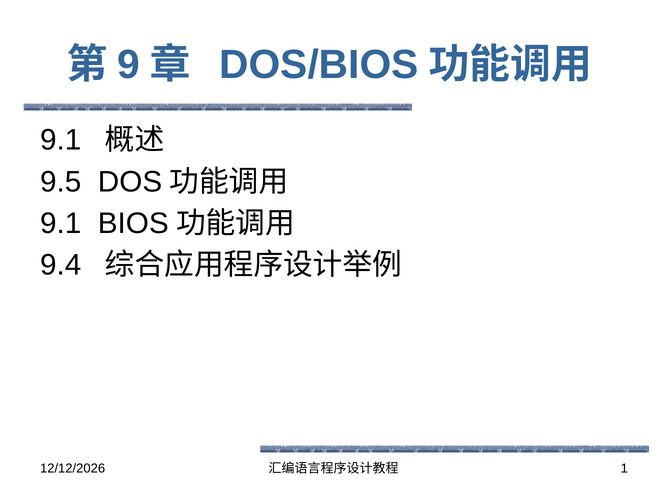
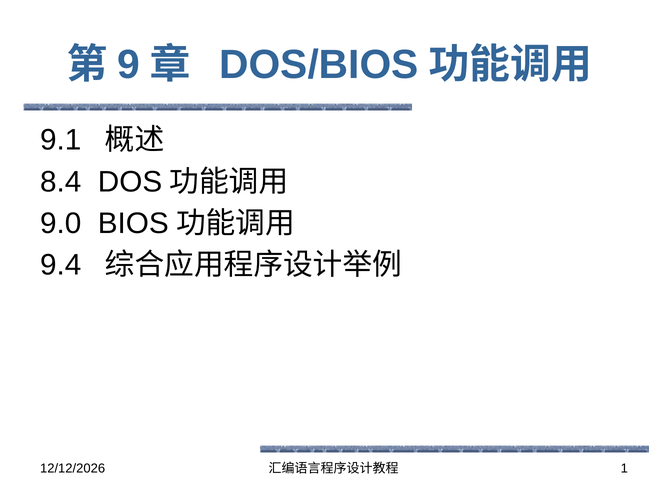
9.5: 9.5 -> 8.4 (61, 182)
9.1: 9.1 -> 9.0 (61, 223)
